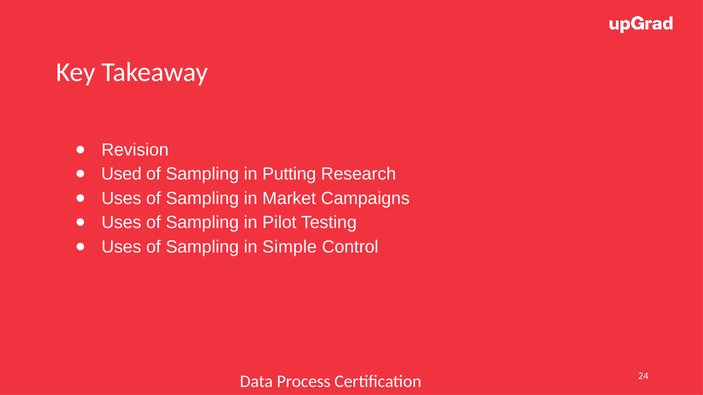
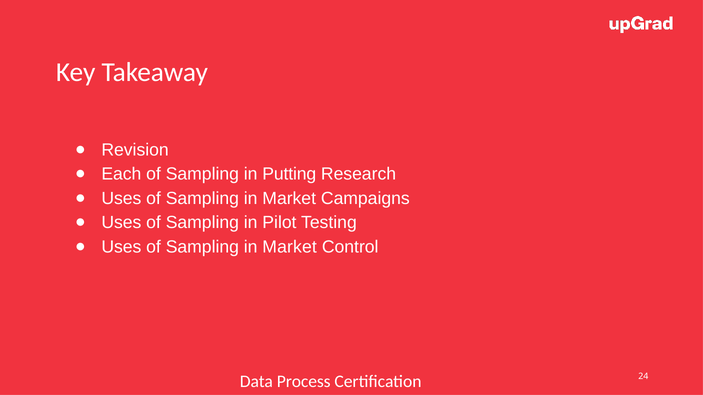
Used: Used -> Each (121, 174)
Simple: Simple -> Market (290, 247)
